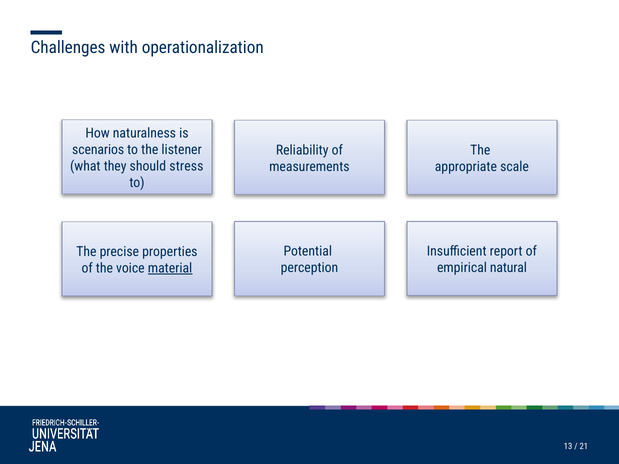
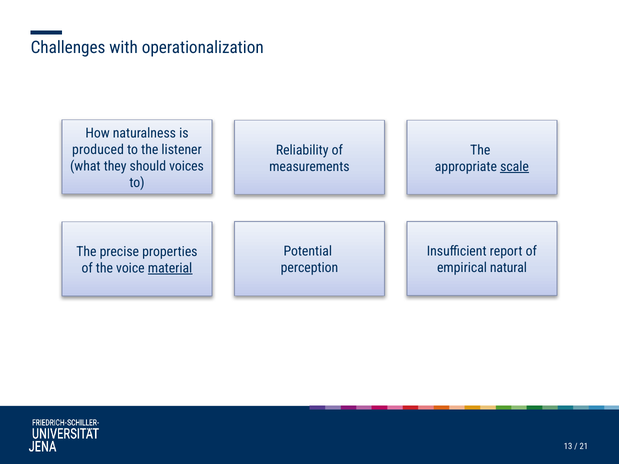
scenarios: scenarios -> produced (98, 150)
stress: stress -> voices (187, 166)
scale underline: none -> present (515, 167)
